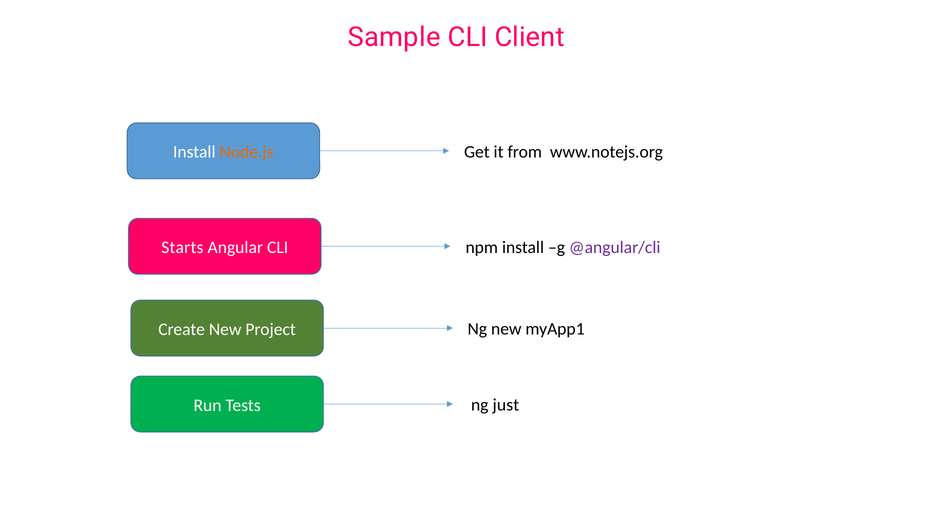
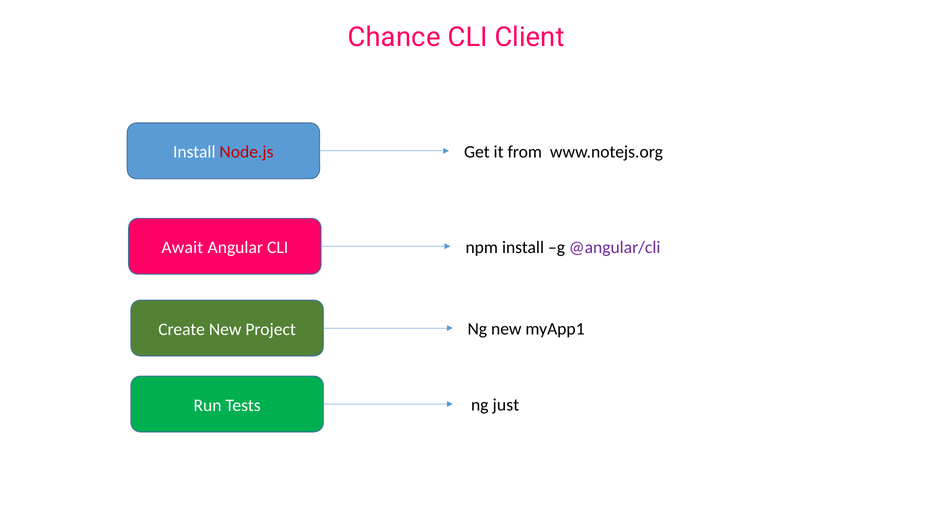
Sample: Sample -> Chance (394, 37)
Node.js colour: orange -> red (247, 152)
Starts: Starts -> Await (182, 248)
